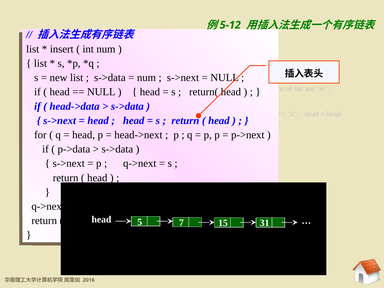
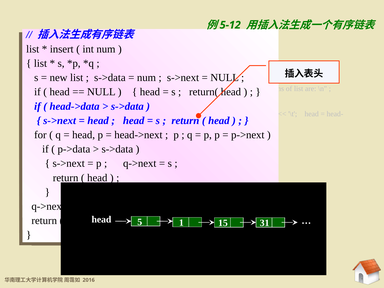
7: 7 -> 1 (181, 223)
